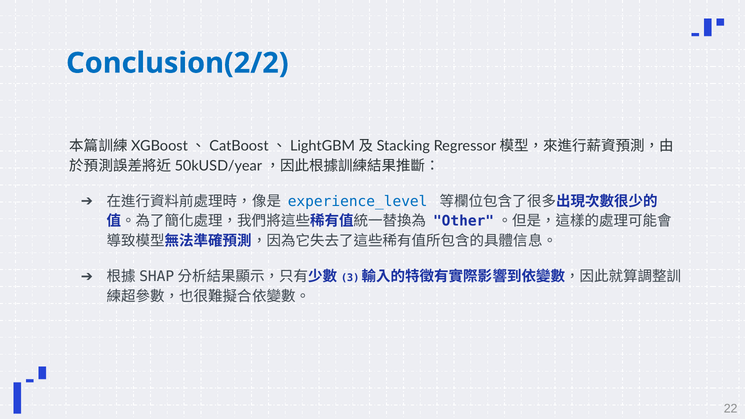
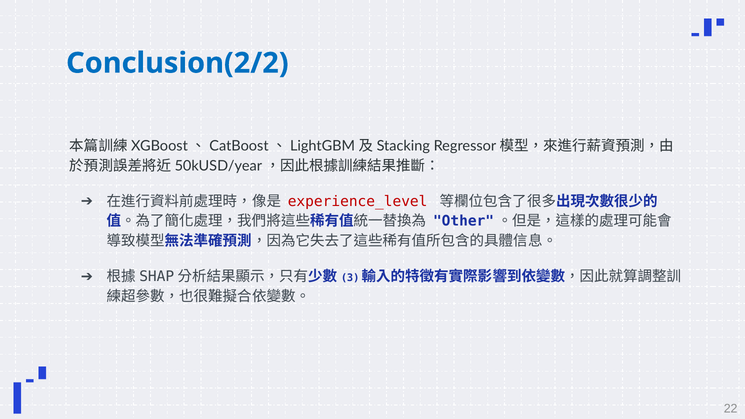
experience_level colour: blue -> red (358, 201)
